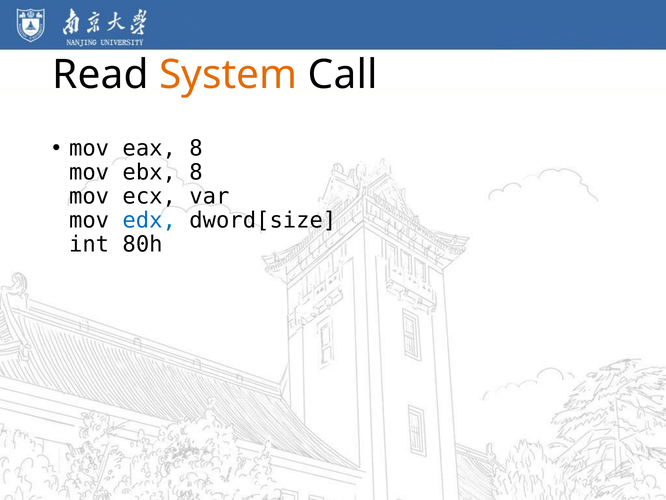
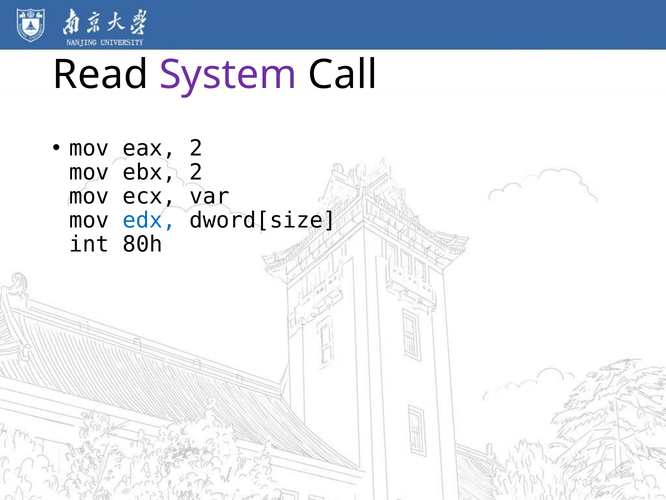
System colour: orange -> purple (228, 75)
eax 8: 8 -> 2 (196, 148)
ebx 8: 8 -> 2 (196, 172)
